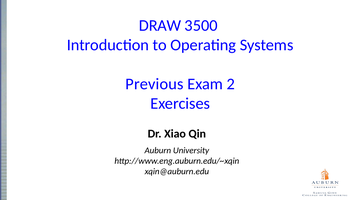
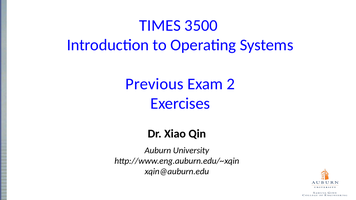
DRAW: DRAW -> TIMES (160, 25)
